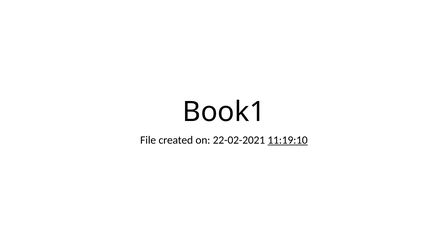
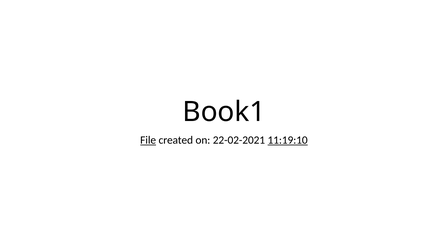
File underline: none -> present (148, 140)
